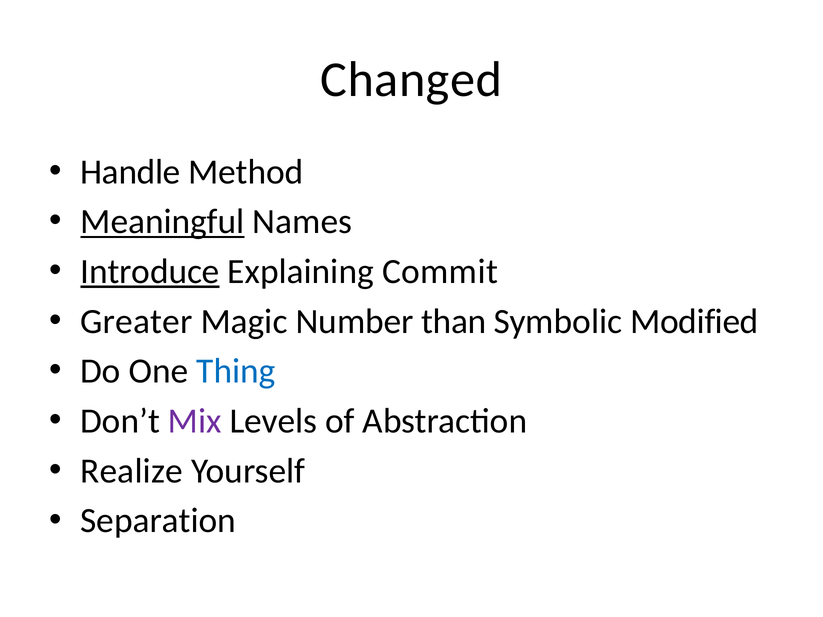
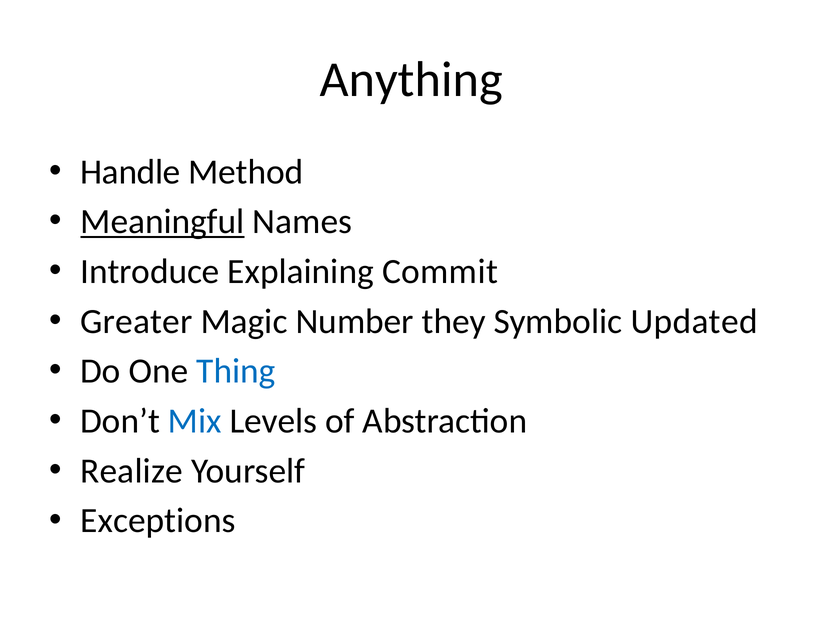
Changed: Changed -> Anything (411, 80)
Introduce underline: present -> none (150, 272)
than: than -> they (454, 321)
Modified: Modified -> Updated (694, 321)
Mix colour: purple -> blue (195, 421)
Separation: Separation -> Exceptions (158, 521)
